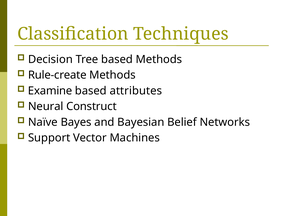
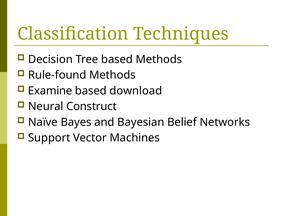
Rule-create: Rule-create -> Rule-found (57, 75)
attributes: attributes -> download (136, 91)
